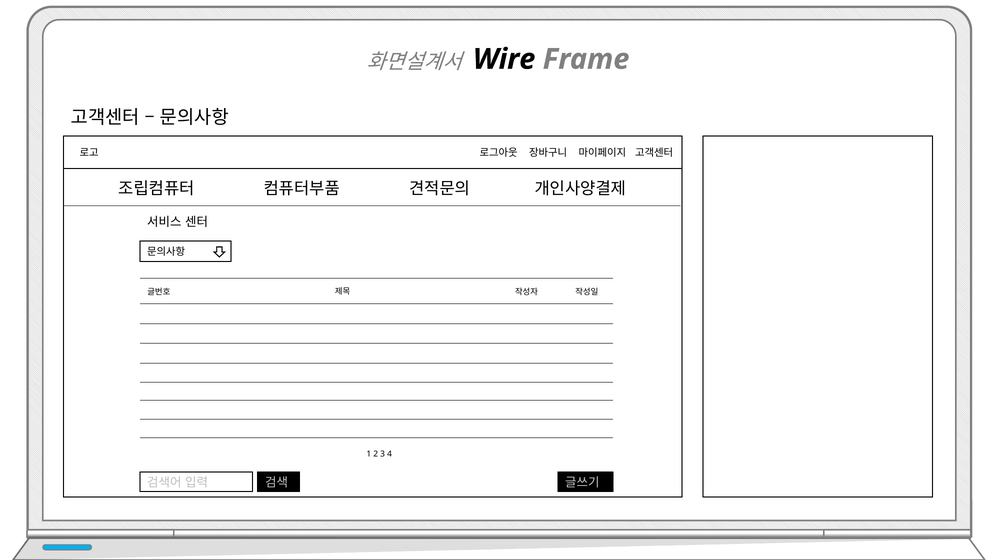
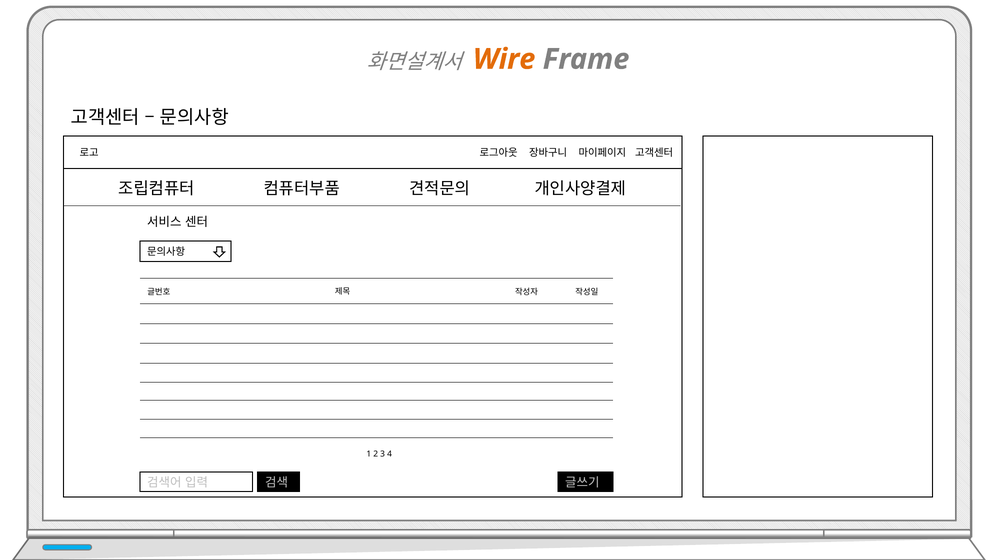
Wire colour: black -> orange (504, 59)
